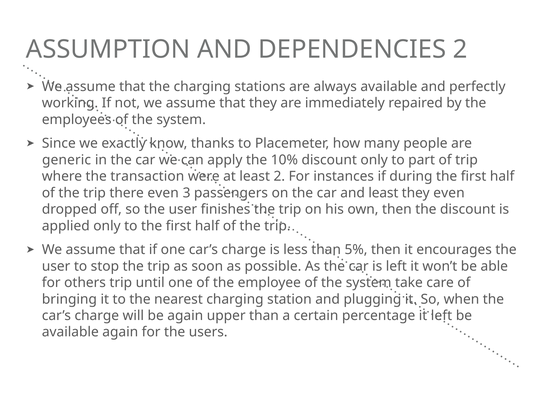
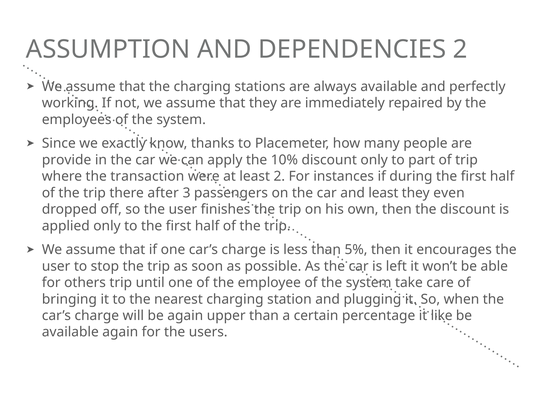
generic: generic -> provide (67, 160)
there even: even -> after (163, 193)
it left: left -> like (442, 316)
